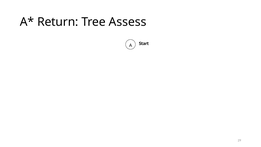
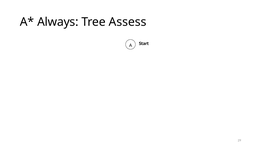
Return: Return -> Always (58, 22)
